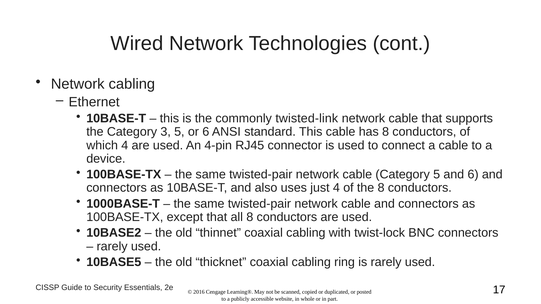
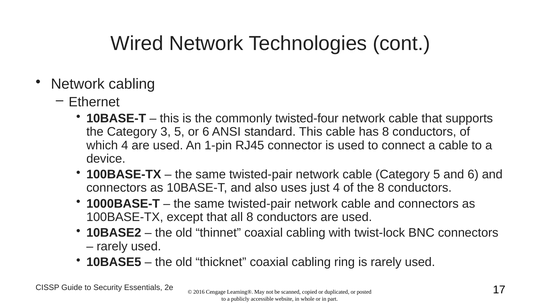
twisted-link: twisted-link -> twisted-four (307, 119)
4-pin: 4-pin -> 1-pin (218, 145)
